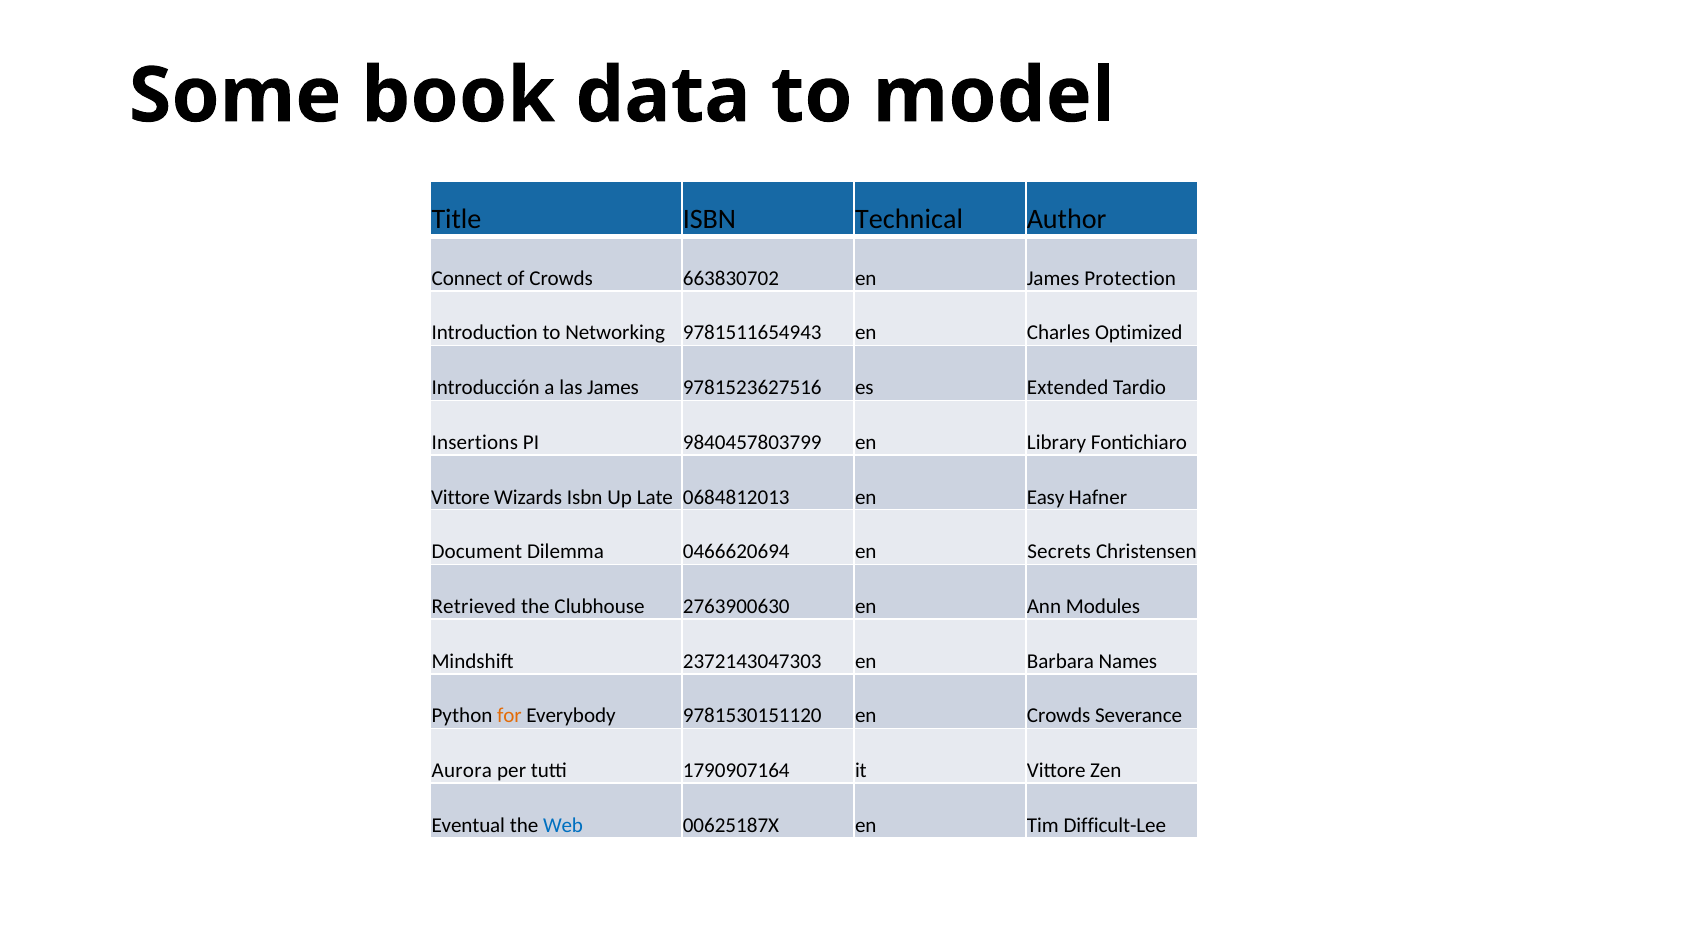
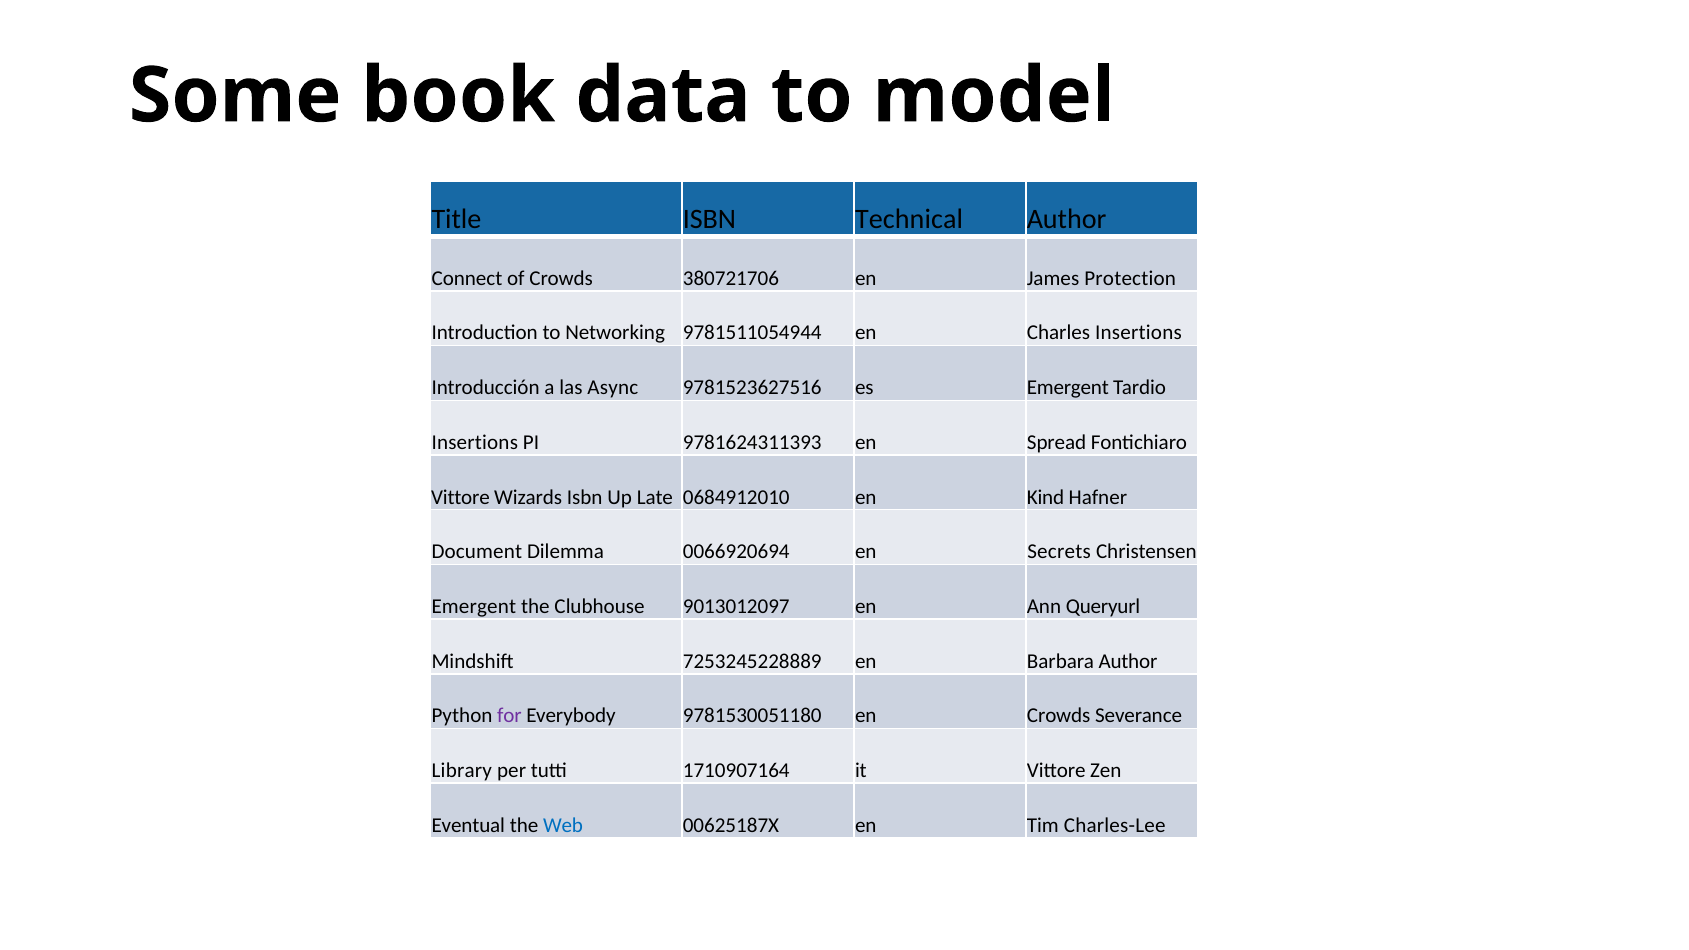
663830702: 663830702 -> 380721706 (731, 278)
9781511654943: 9781511654943 -> 9781511054944 (752, 333)
Charles Optimized: Optimized -> Insertions (1139, 333)
las James: James -> Async (613, 388)
es Extended: Extended -> Emergent (1068, 388)
9840457803799: 9840457803799 -> 9781624311393 (752, 442)
Library: Library -> Spread (1057, 442)
0684812013: 0684812013 -> 0684912010 (736, 497)
Easy: Easy -> Kind (1046, 497)
0466620694: 0466620694 -> 0066920694 (736, 552)
Retrieved: Retrieved -> Emergent (474, 607)
2763900630: 2763900630 -> 9013012097 (736, 607)
Modules: Modules -> Queryurl (1103, 607)
2372143047303: 2372143047303 -> 7253245228889 (752, 661)
Barbara Names: Names -> Author (1128, 661)
for colour: orange -> purple (509, 716)
9781530151120: 9781530151120 -> 9781530051180 (752, 716)
Aurora: Aurora -> Library (462, 770)
1790907164: 1790907164 -> 1710907164 (736, 770)
Difficult-Lee: Difficult-Lee -> Charles-Lee (1115, 825)
